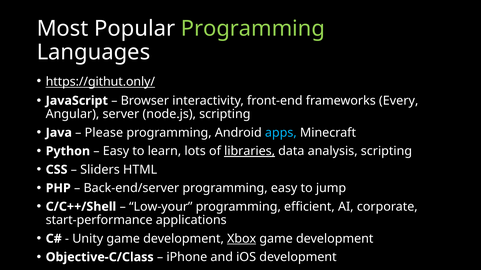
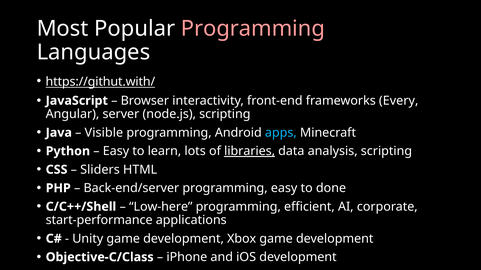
Programming colour: light green -> pink (253, 29)
https://githut.only/: https://githut.only/ -> https://githut.with/ (100, 82)
Please: Please -> Visible (104, 133)
jump: jump -> done (331, 188)
Low-your: Low-your -> Low-here (161, 207)
Xbox underline: present -> none (242, 239)
